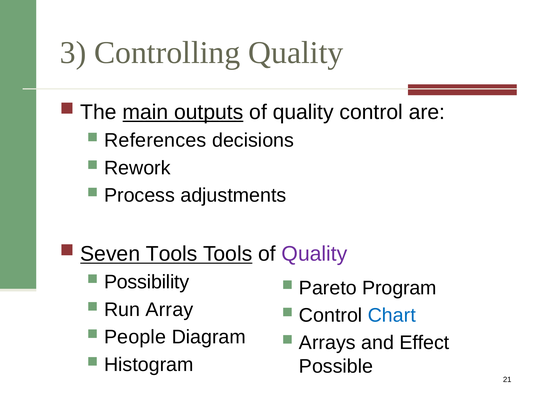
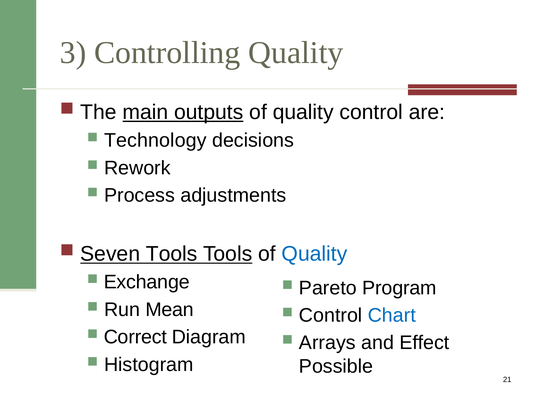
References: References -> Technology (155, 140)
Quality colour: purple -> blue (315, 254)
Possibility: Possibility -> Exchange (147, 282)
Array: Array -> Mean (170, 310)
People: People -> Correct (135, 337)
